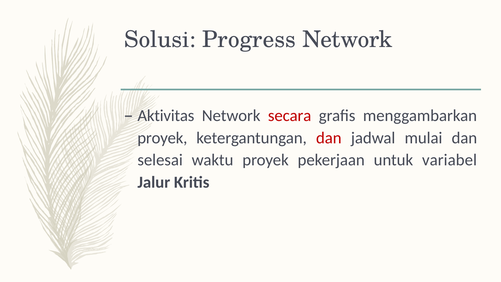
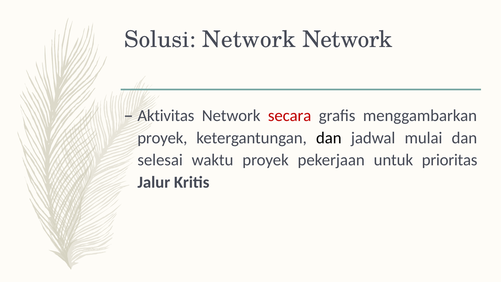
Solusi Progress: Progress -> Network (249, 39)
dan colour: red -> black (329, 138)
variabel: variabel -> prioritas (450, 160)
